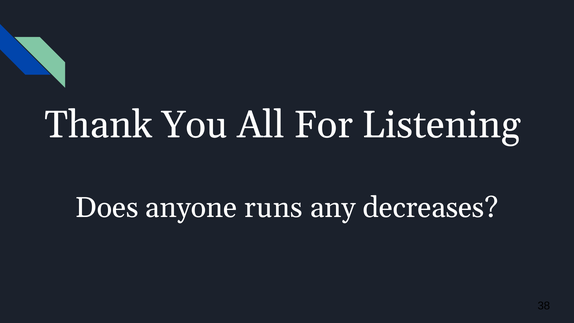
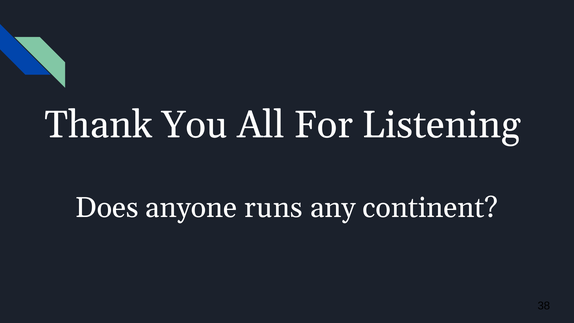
decreases: decreases -> continent (430, 208)
